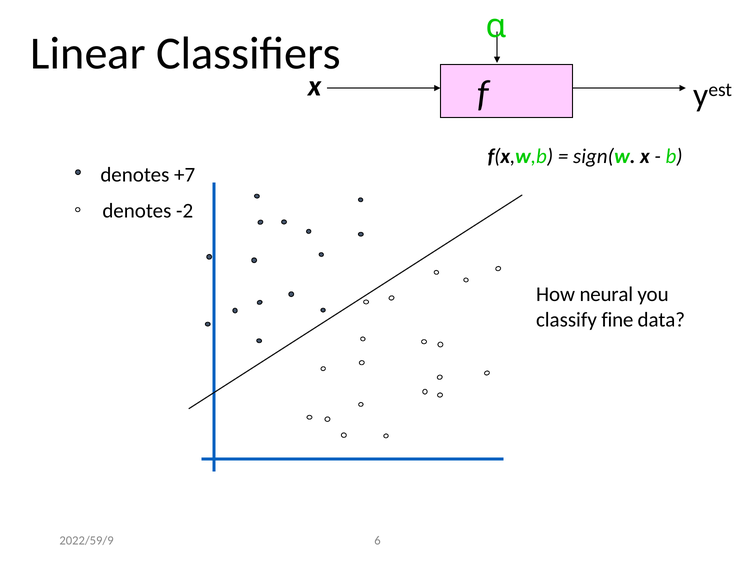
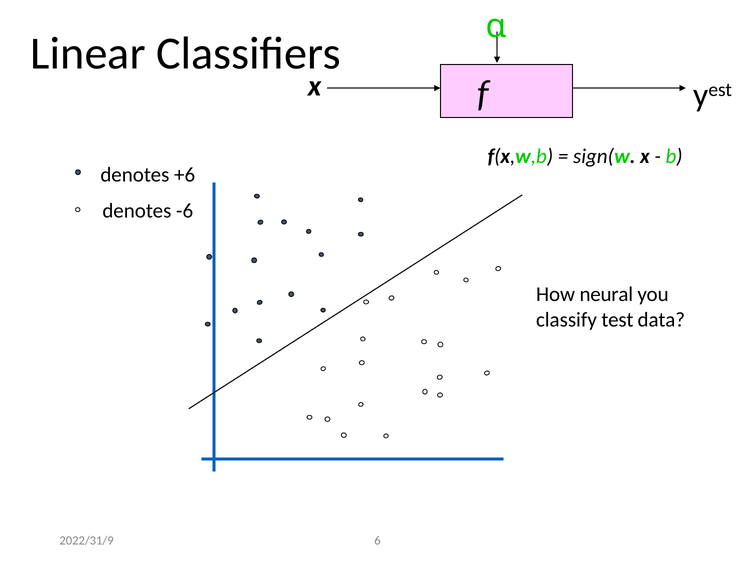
+7: +7 -> +6 (185, 175)
-2: -2 -> -6 (185, 211)
fine: fine -> test (617, 320)
2022/59/9: 2022/59/9 -> 2022/31/9 (87, 541)
